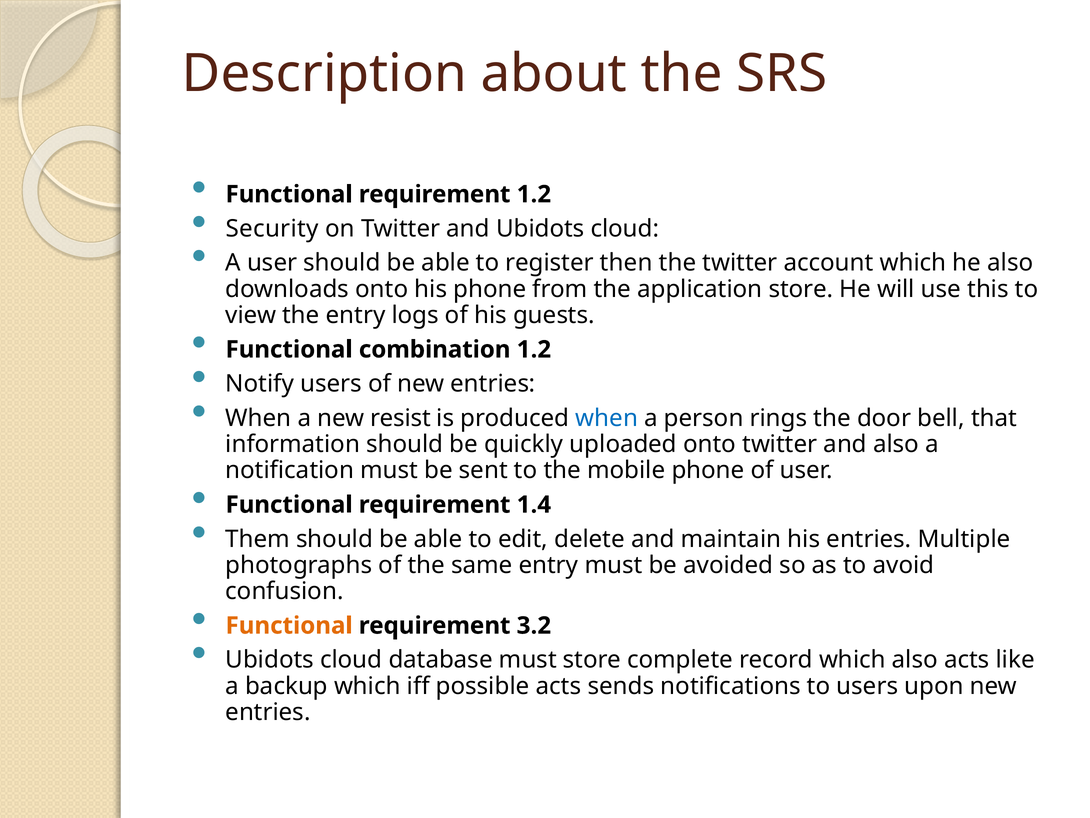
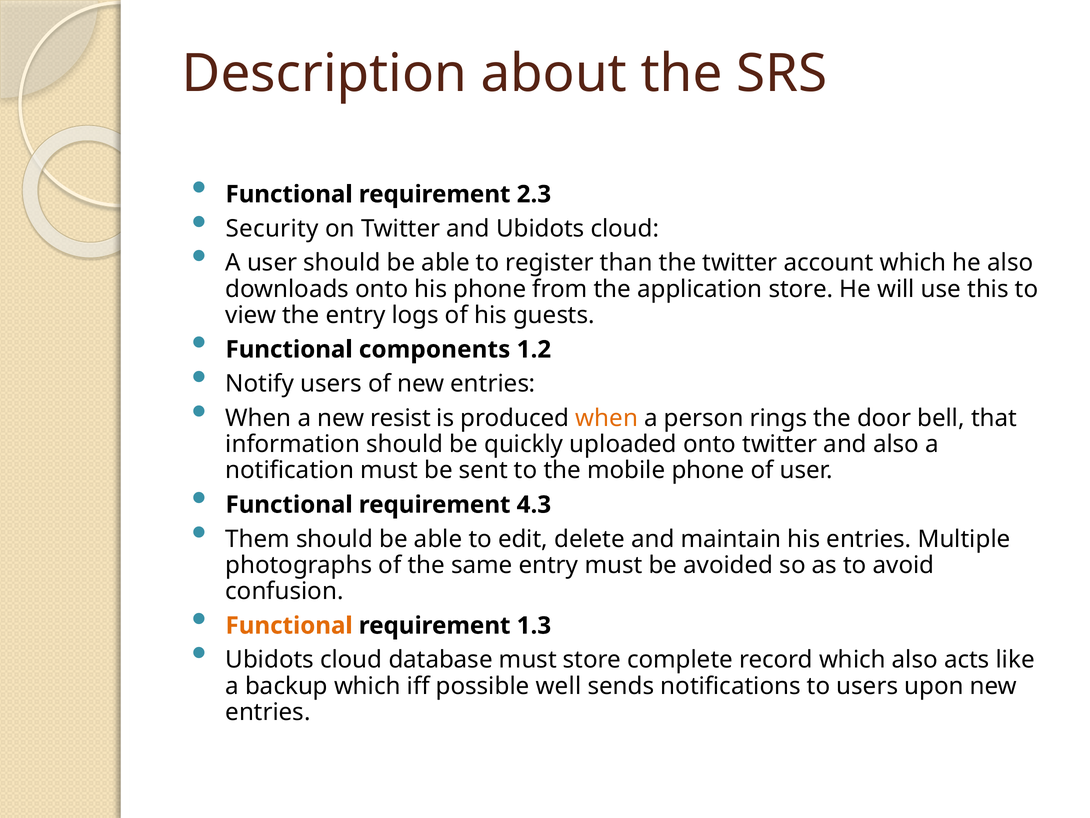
requirement 1.2: 1.2 -> 2.3 (534, 194)
then: then -> than (626, 263)
combination: combination -> components (435, 349)
when colour: blue -> orange (607, 418)
1.4: 1.4 -> 4.3 (534, 504)
3.2: 3.2 -> 1.3 (534, 625)
possible acts: acts -> well (558, 686)
